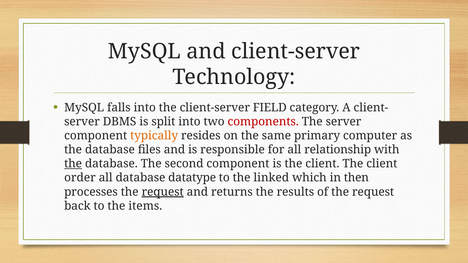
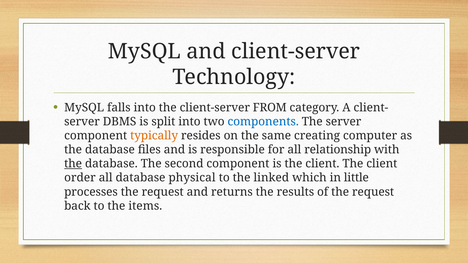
FIELD: FIELD -> FROM (270, 108)
components colour: red -> blue (263, 122)
primary: primary -> creating (317, 136)
datatype: datatype -> physical (192, 178)
then: then -> little (356, 178)
request underline: present -> none (163, 192)
